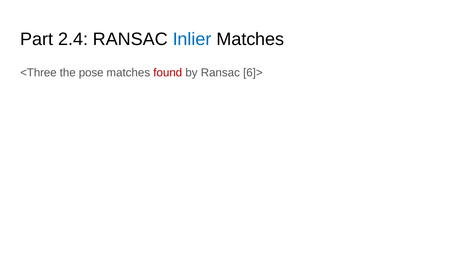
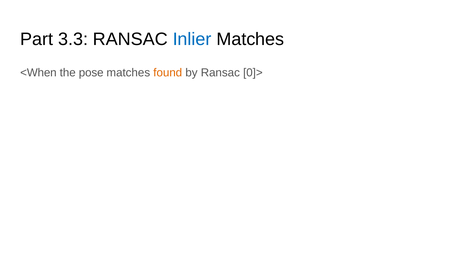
2.4: 2.4 -> 3.3 (73, 39)
<Three: <Three -> <When (38, 73)
found colour: red -> orange (168, 73)
6]>: 6]> -> 0]> (253, 73)
